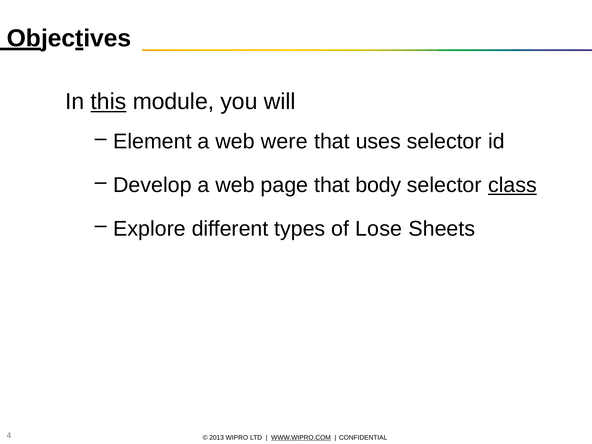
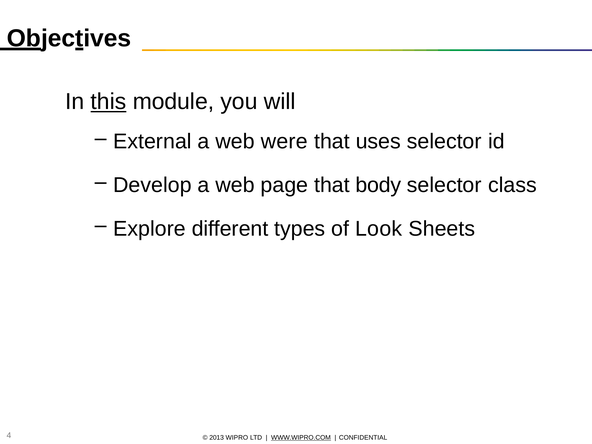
Element: Element -> External (152, 142)
class underline: present -> none (512, 185)
Lose: Lose -> Look (379, 229)
